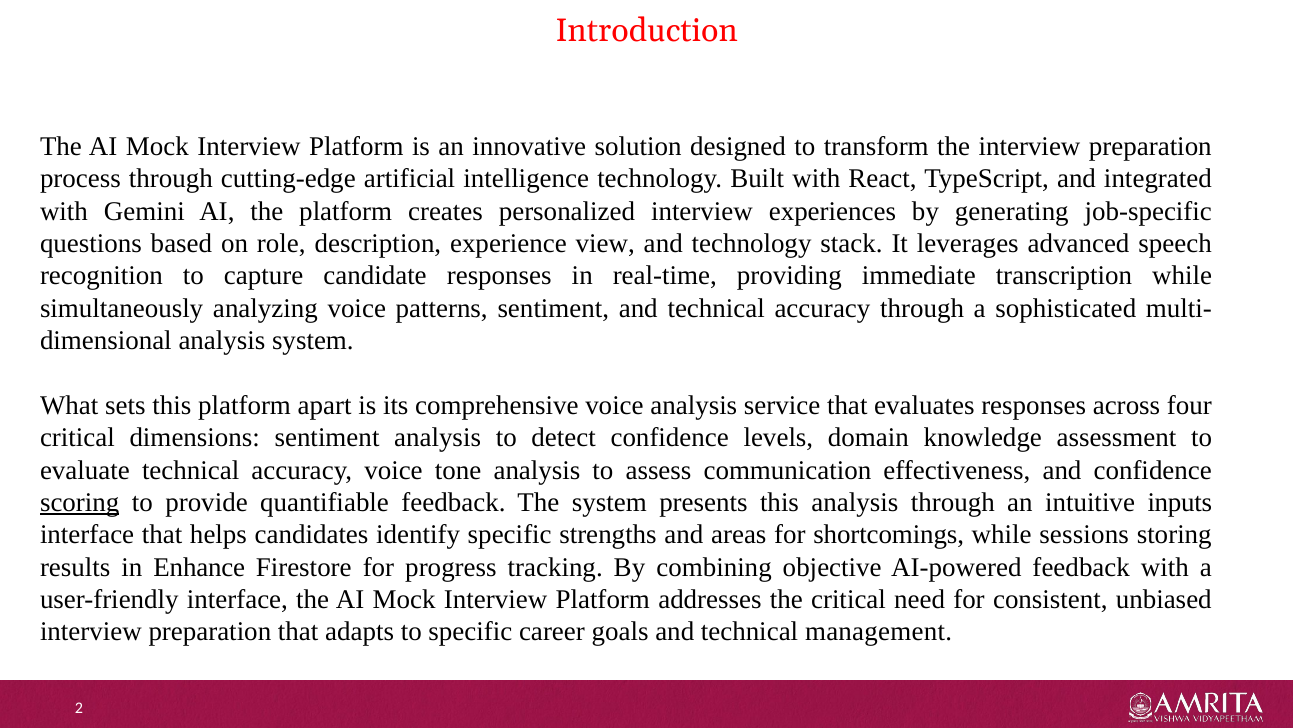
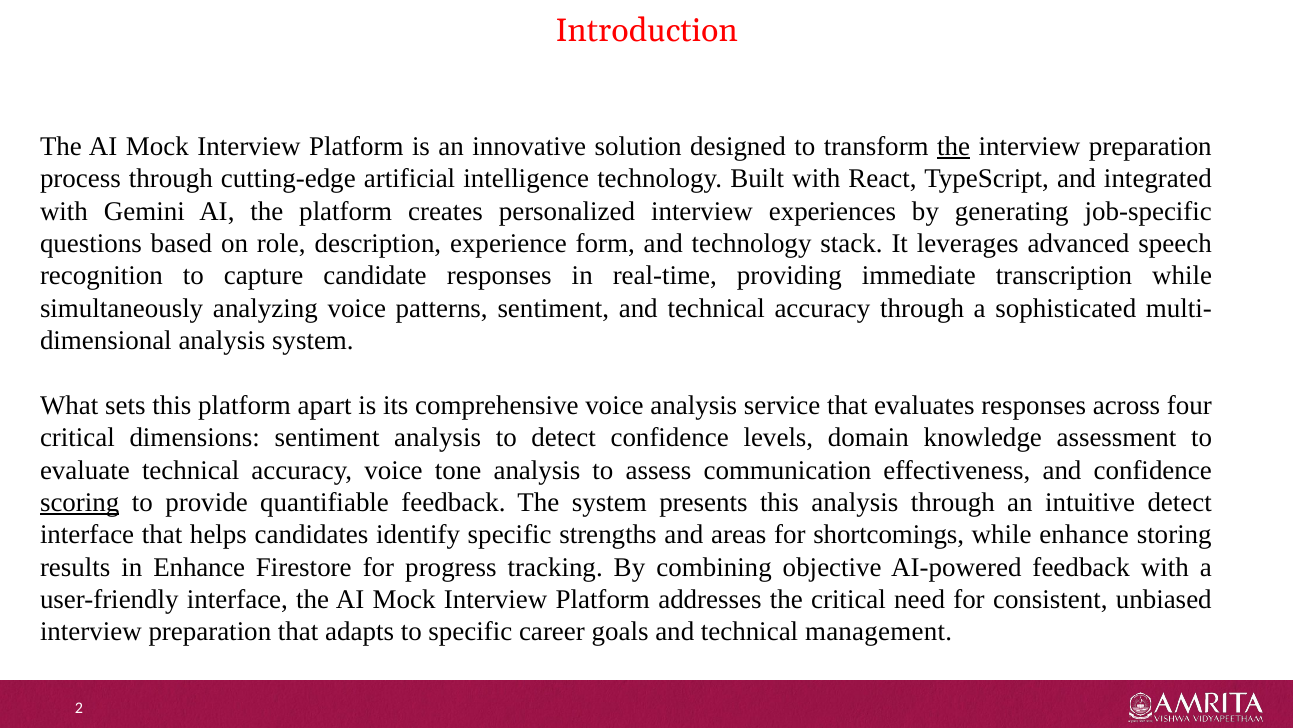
the underline: none -> present (954, 146)
view: view -> form (605, 243)
intuitive inputs: inputs -> detect (1180, 502)
while sessions: sessions -> enhance (1084, 534)
